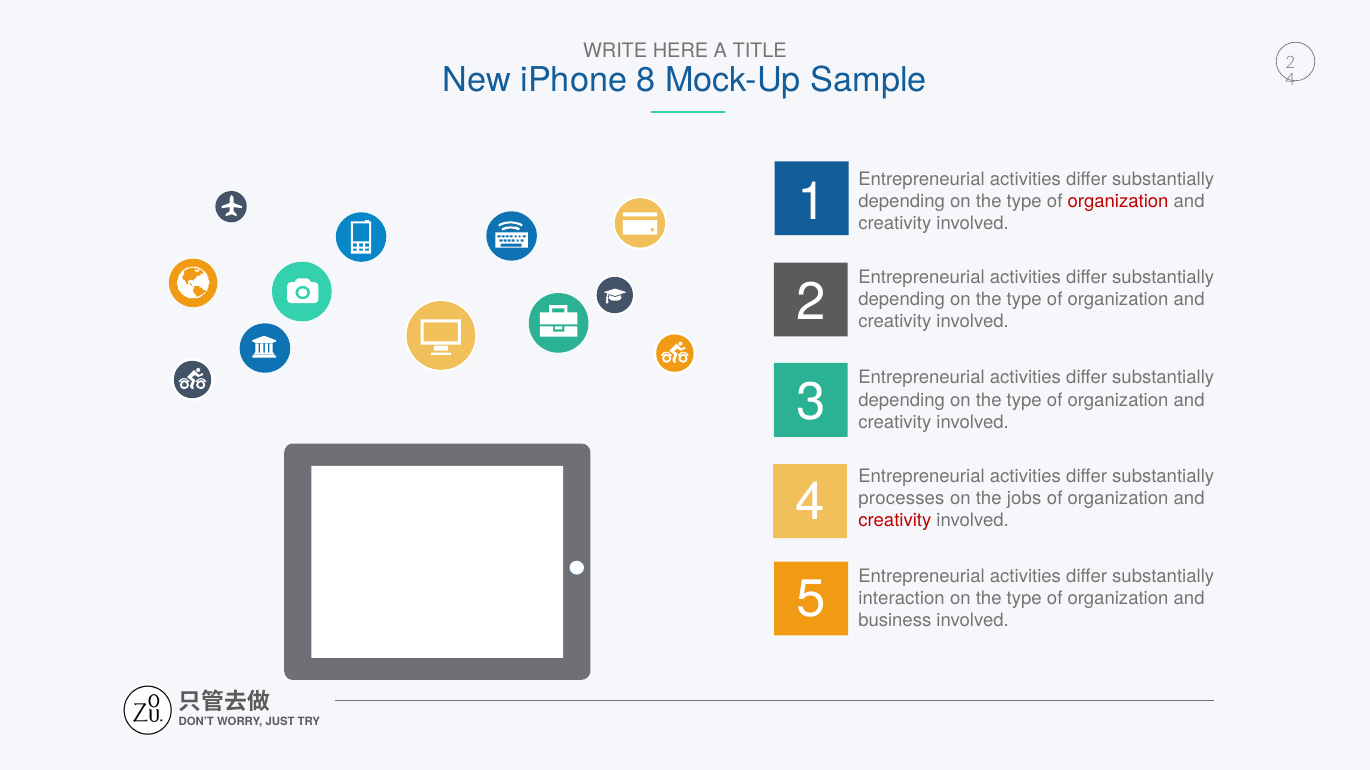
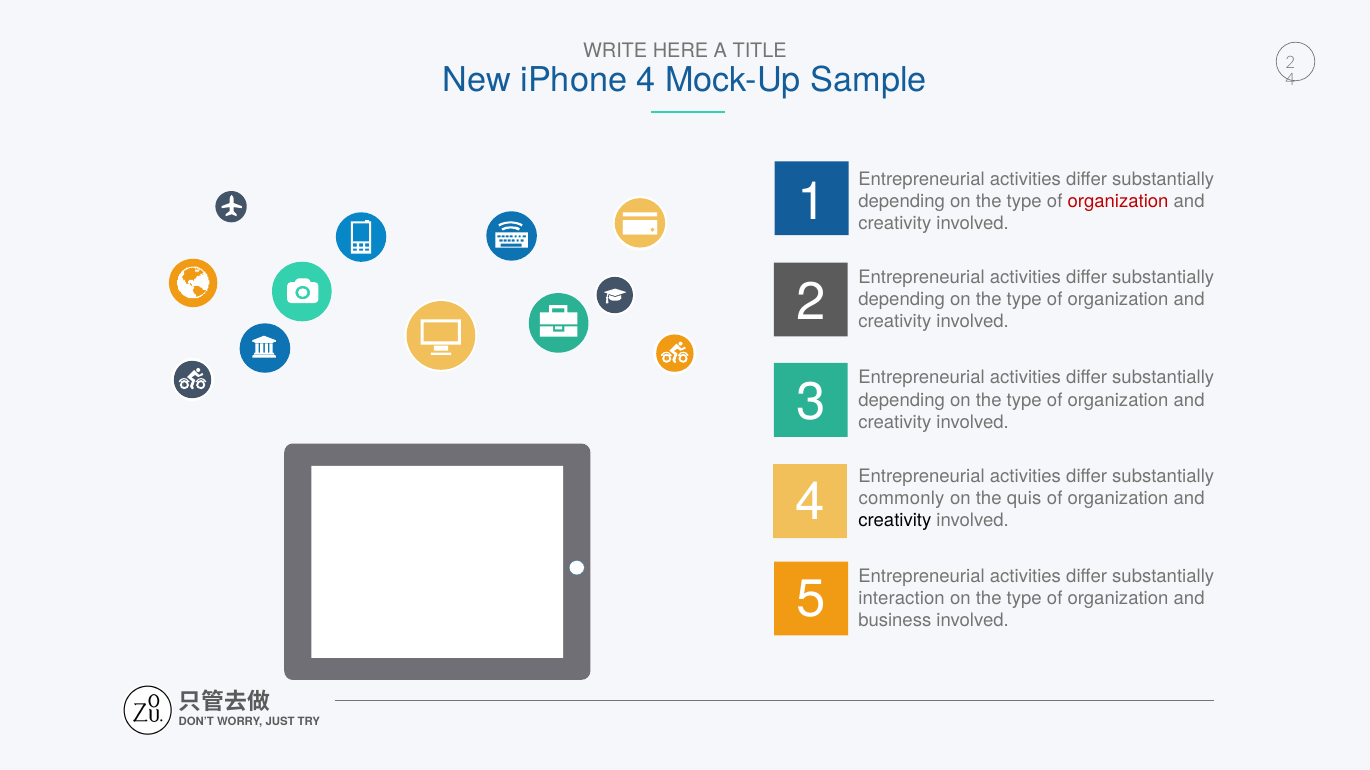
iPhone 8: 8 -> 4 (646, 80)
processes: processes -> commonly (901, 499)
jobs: jobs -> quis (1024, 499)
creativity colour: red -> black (895, 521)
